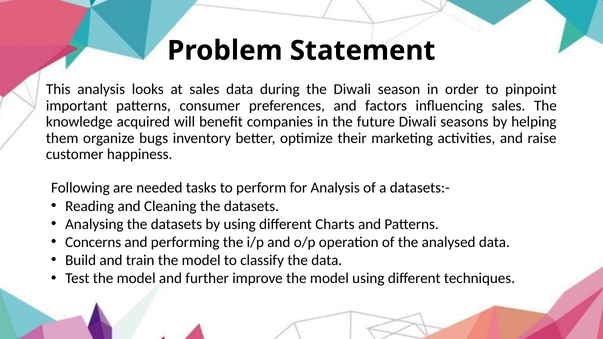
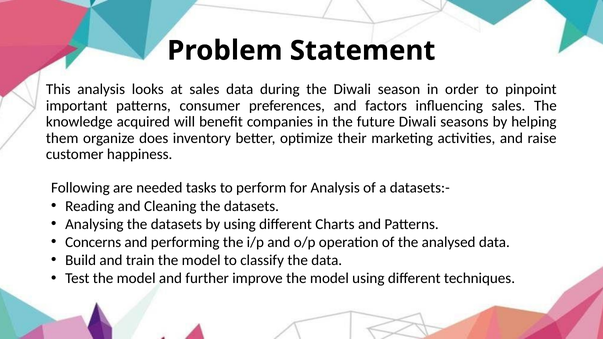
bugs: bugs -> does (154, 138)
